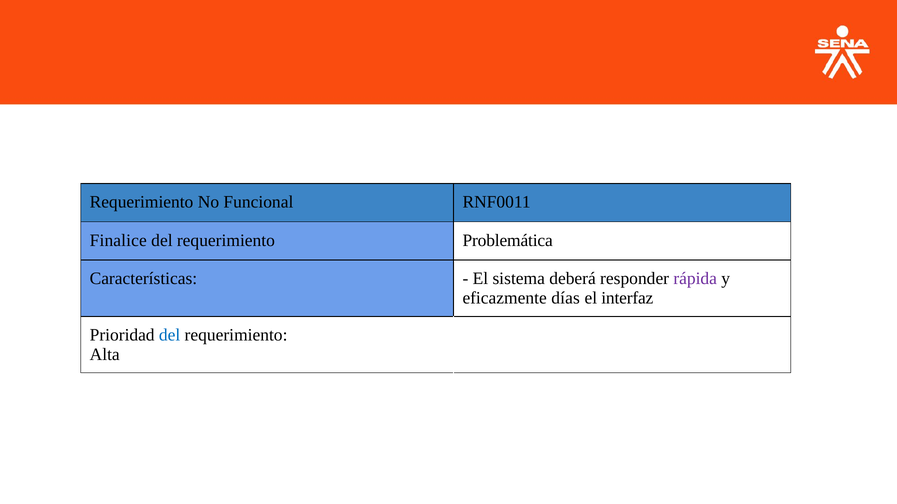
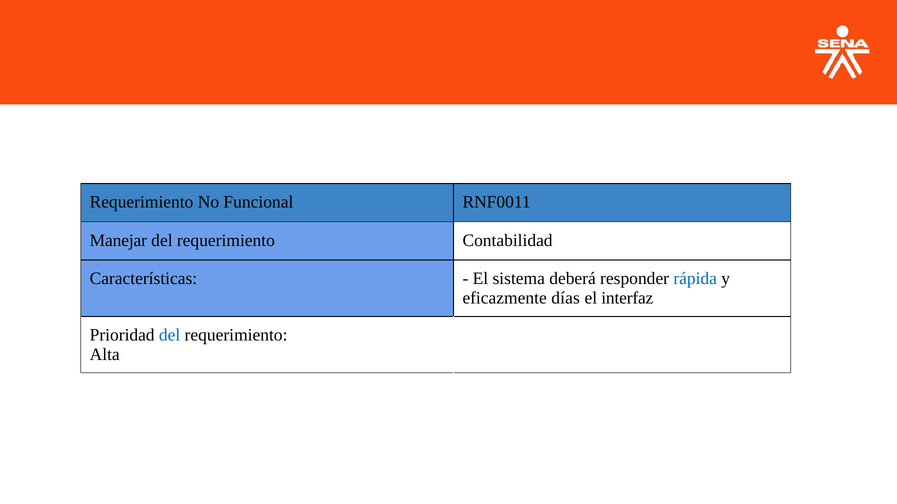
Finalice: Finalice -> Manejar (118, 241)
Problemática: Problemática -> Contabilidad (508, 241)
rápida colour: purple -> blue (695, 279)
